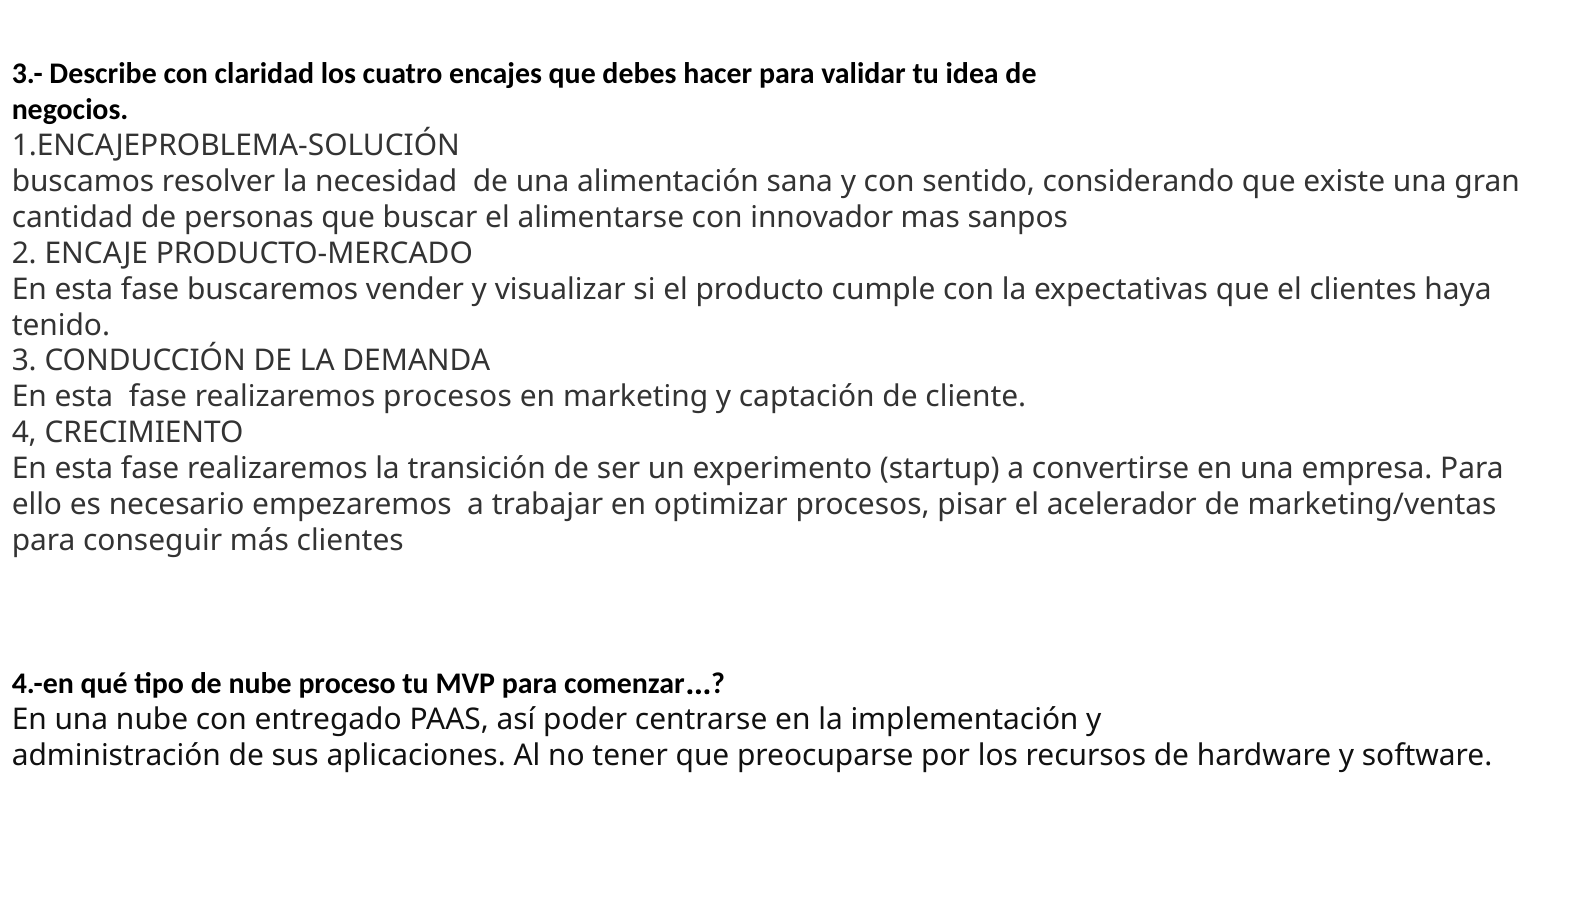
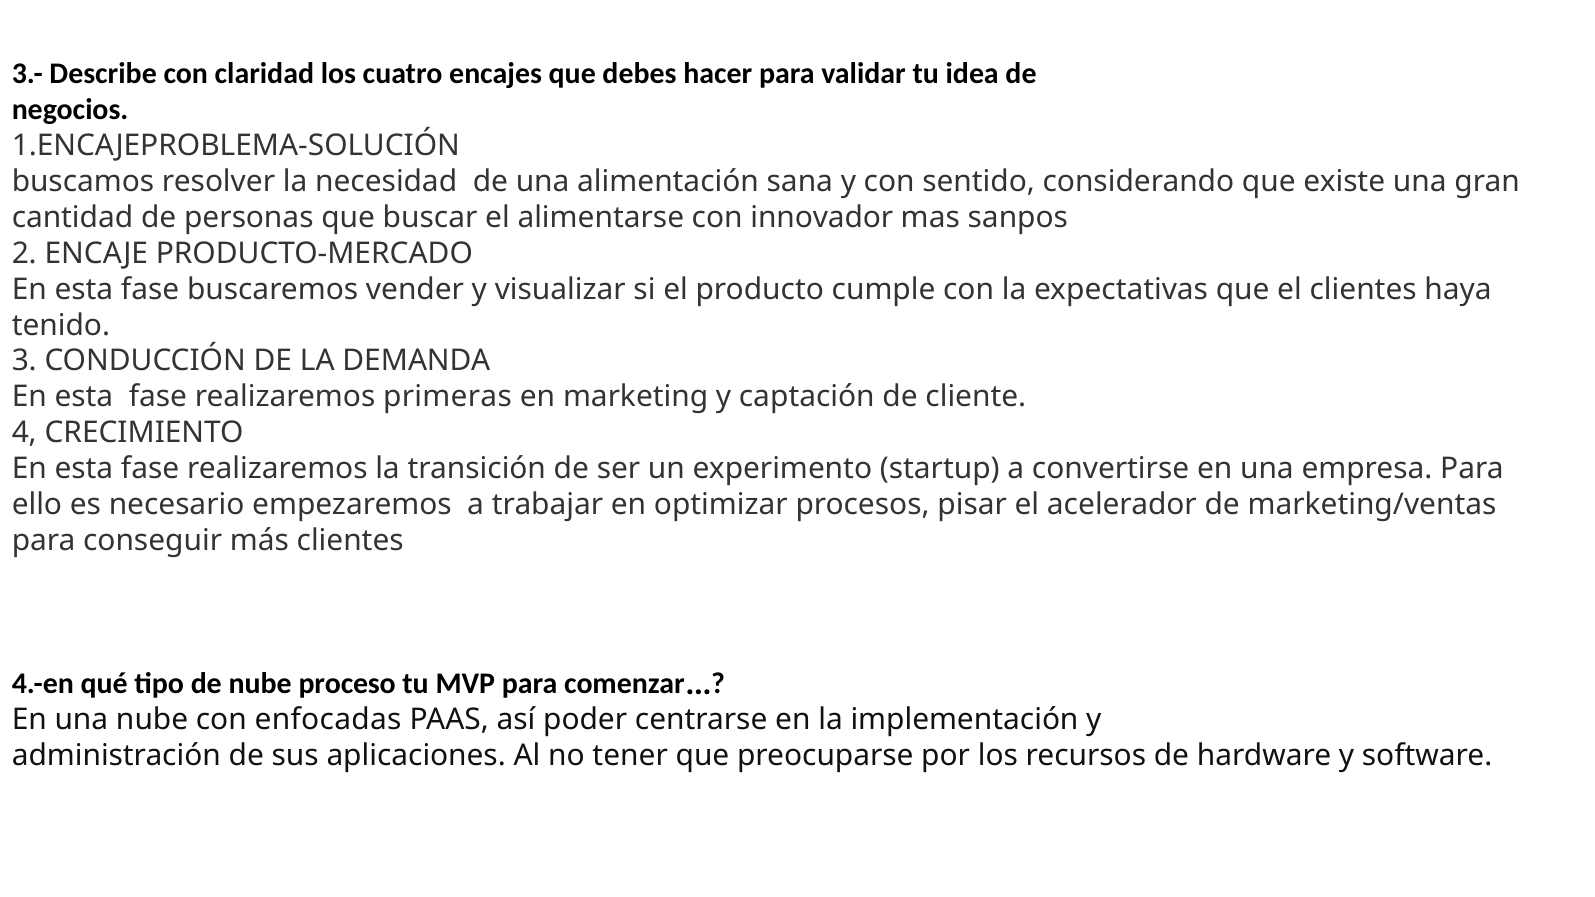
realizaremos procesos: procesos -> primeras (447, 397)
entregado: entregado -> enfocadas (328, 720)
